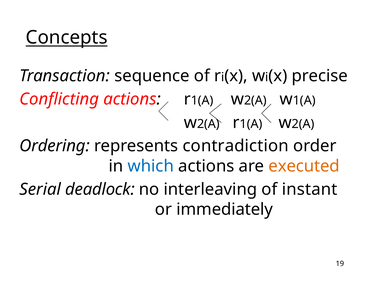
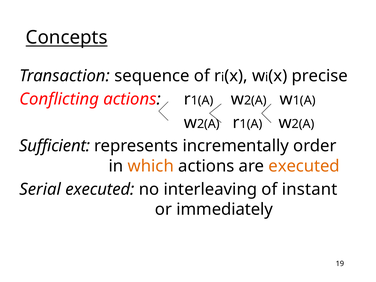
Ordering: Ordering -> Sufficient (55, 146)
contradiction: contradiction -> incrementally (236, 146)
which colour: blue -> orange (151, 166)
Serial deadlock: deadlock -> executed (100, 189)
